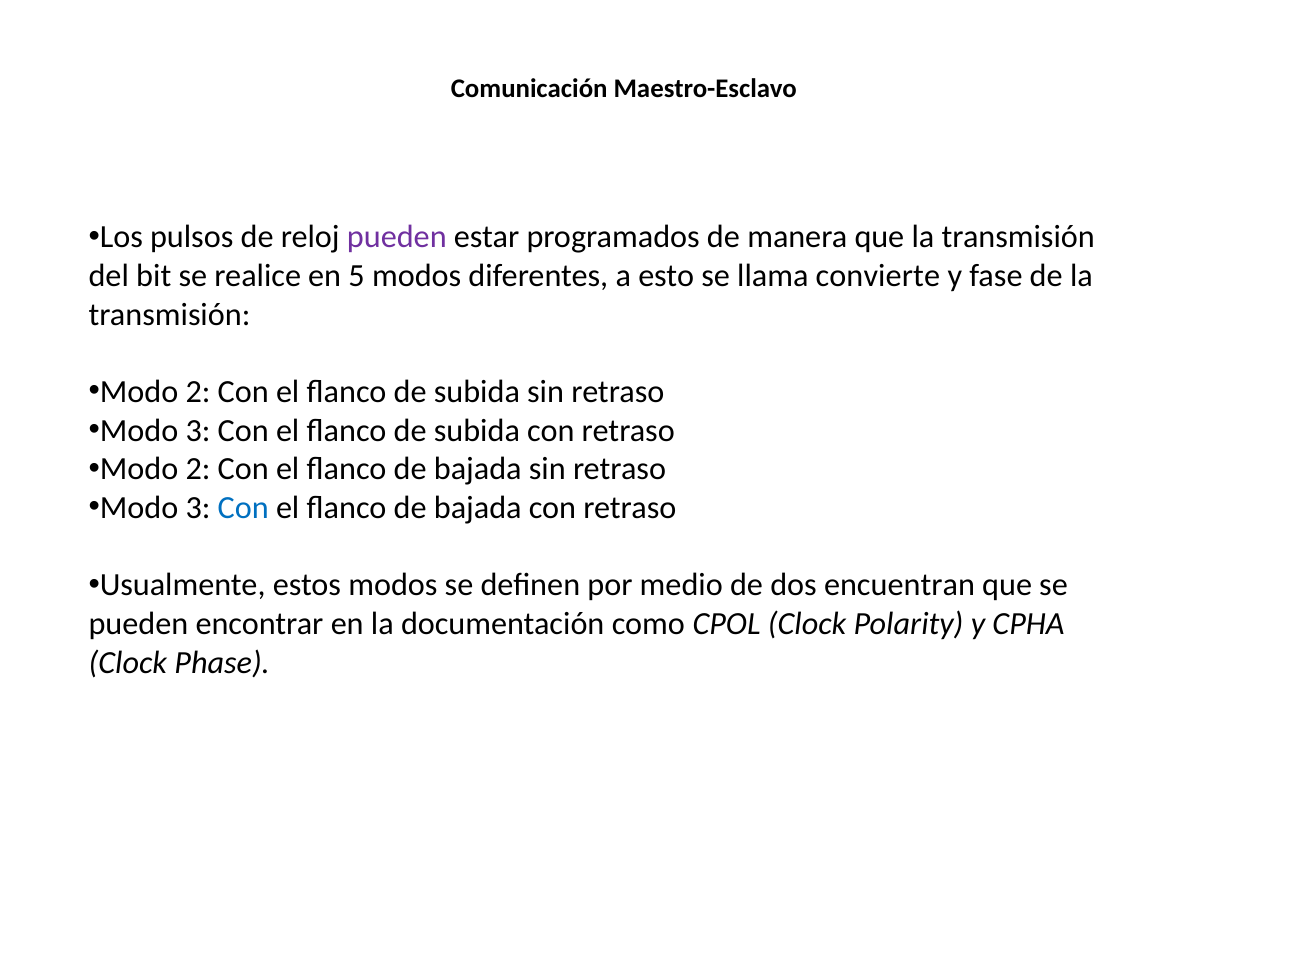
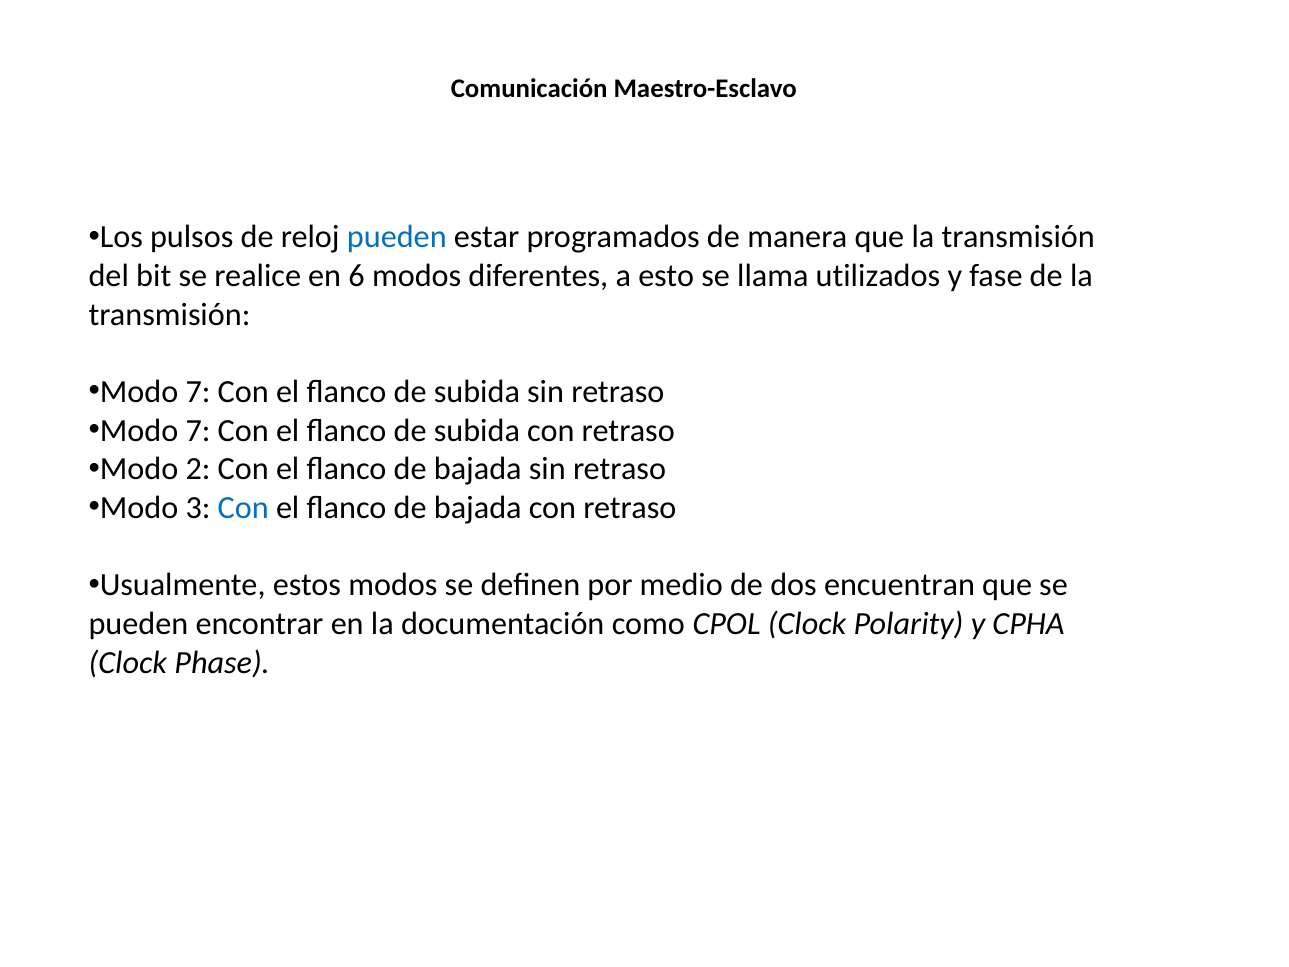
pueden colour: purple -> blue (397, 237)
5: 5 -> 6 (357, 276)
convierte: convierte -> utilizados (878, 276)
2: 2 -> 7 (198, 392)
3: 3 -> 7 (198, 431)
